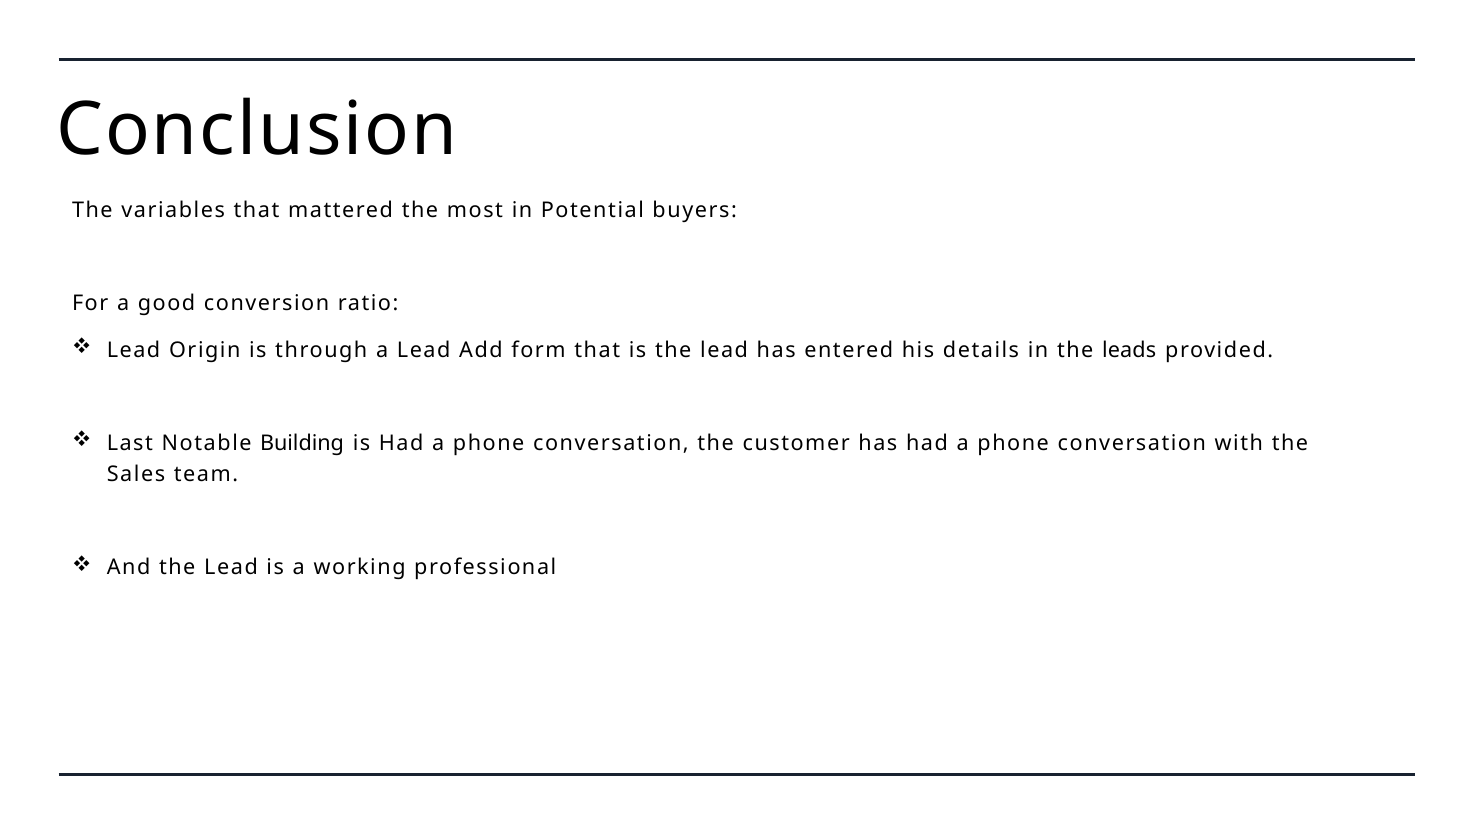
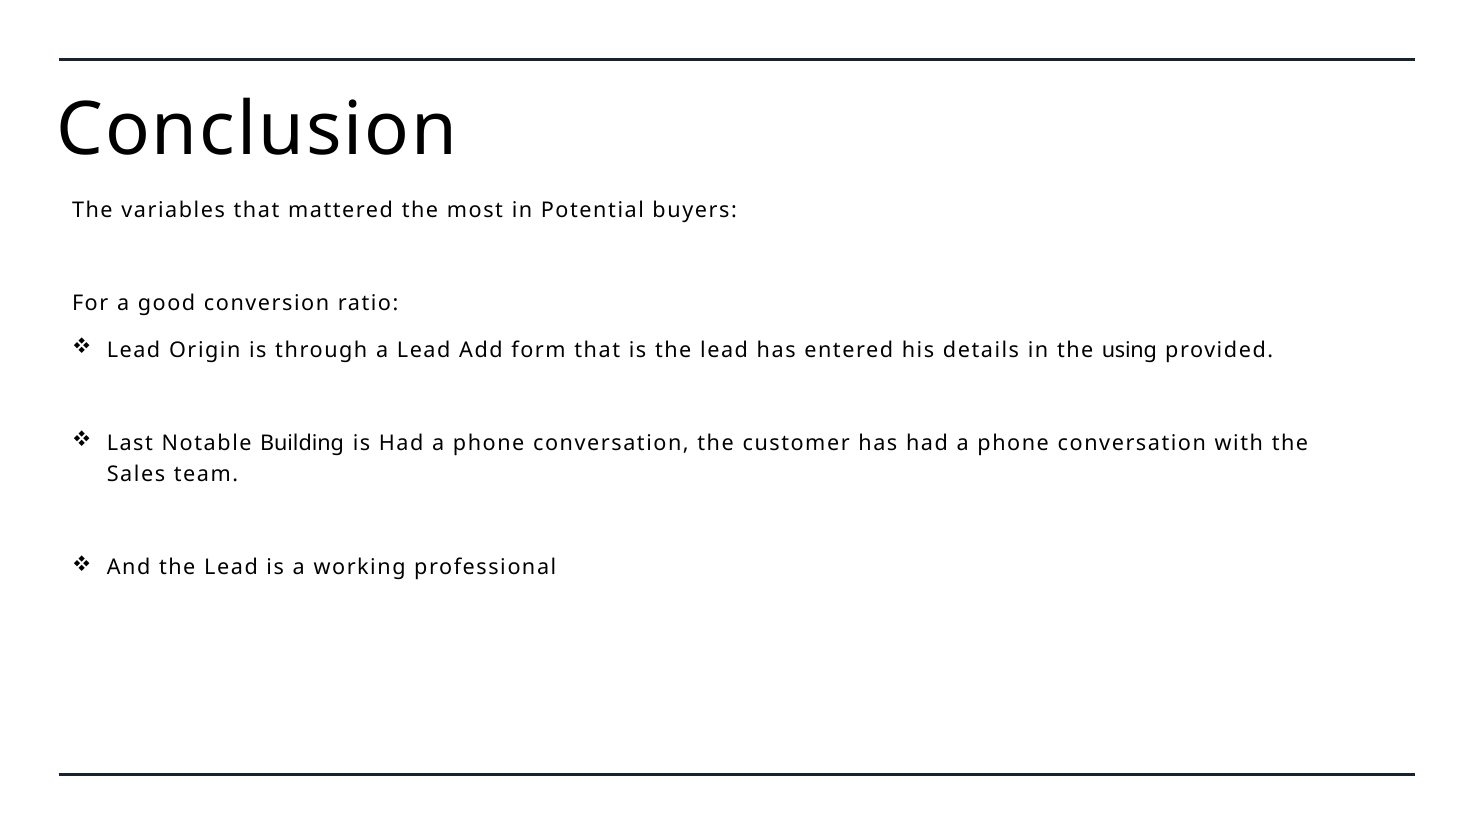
leads: leads -> using (1129, 350)
